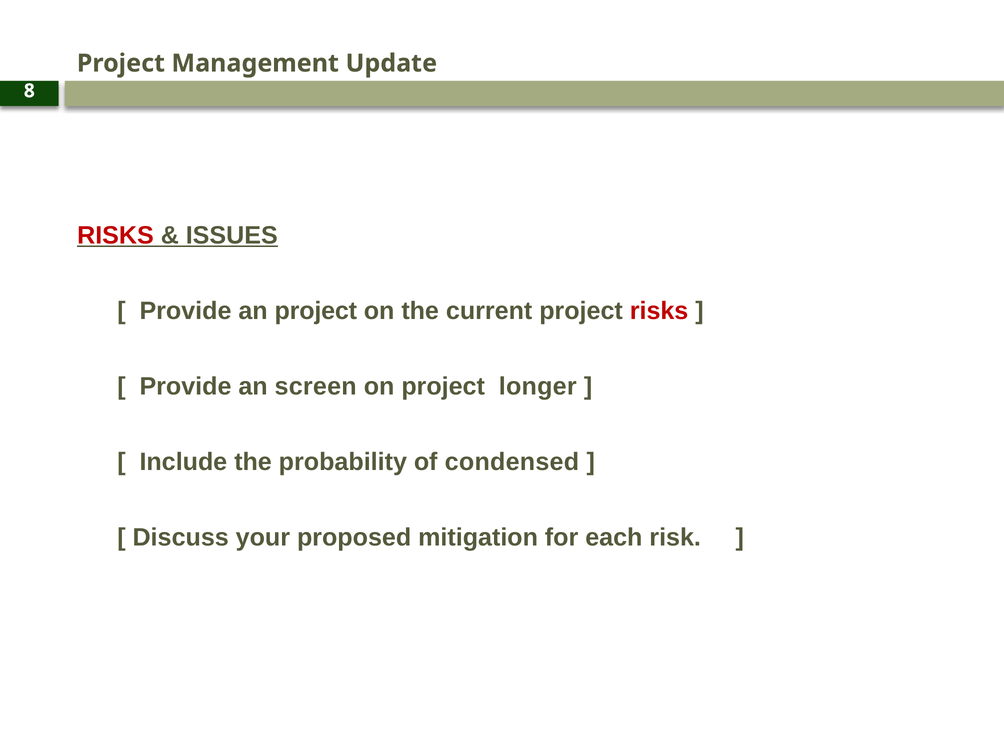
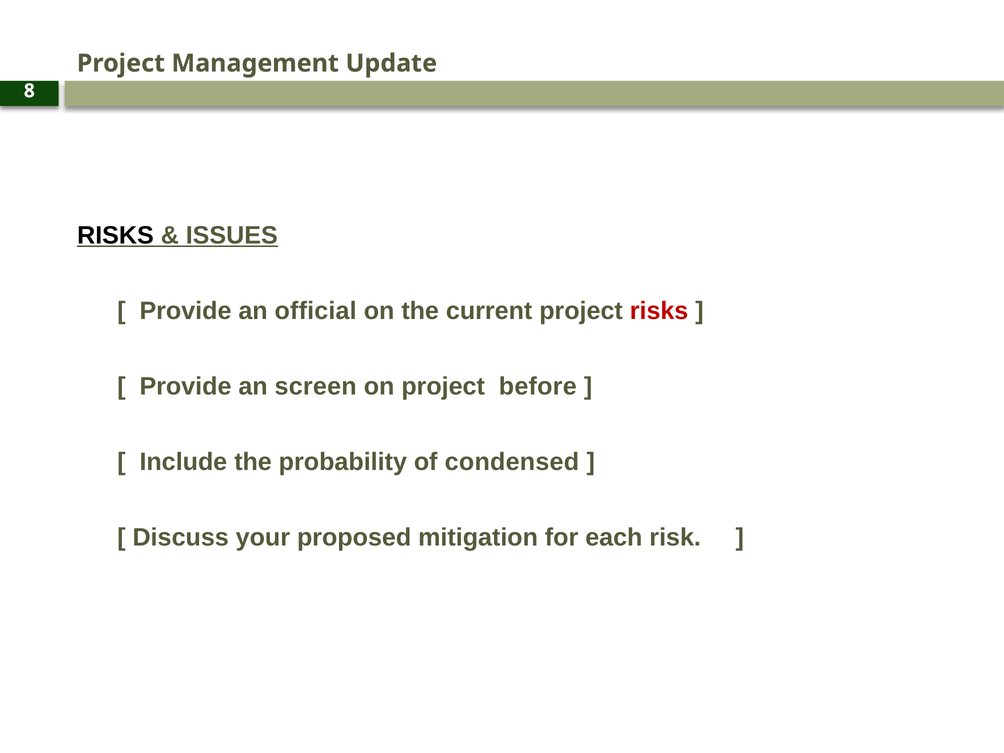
RISKS colour: red -> black (115, 235)
an project: project -> official (316, 311)
longer: longer -> before (538, 386)
